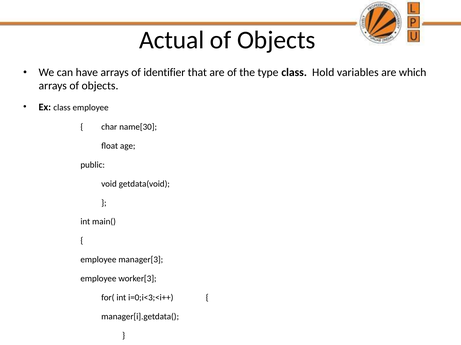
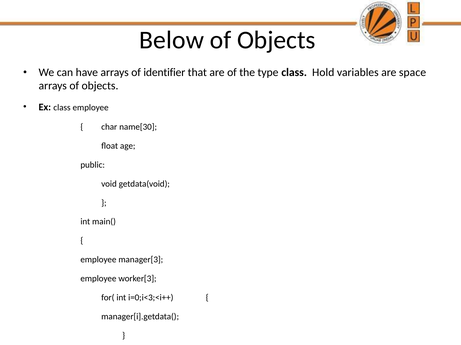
Actual: Actual -> Below (172, 40)
which: which -> space (413, 72)
